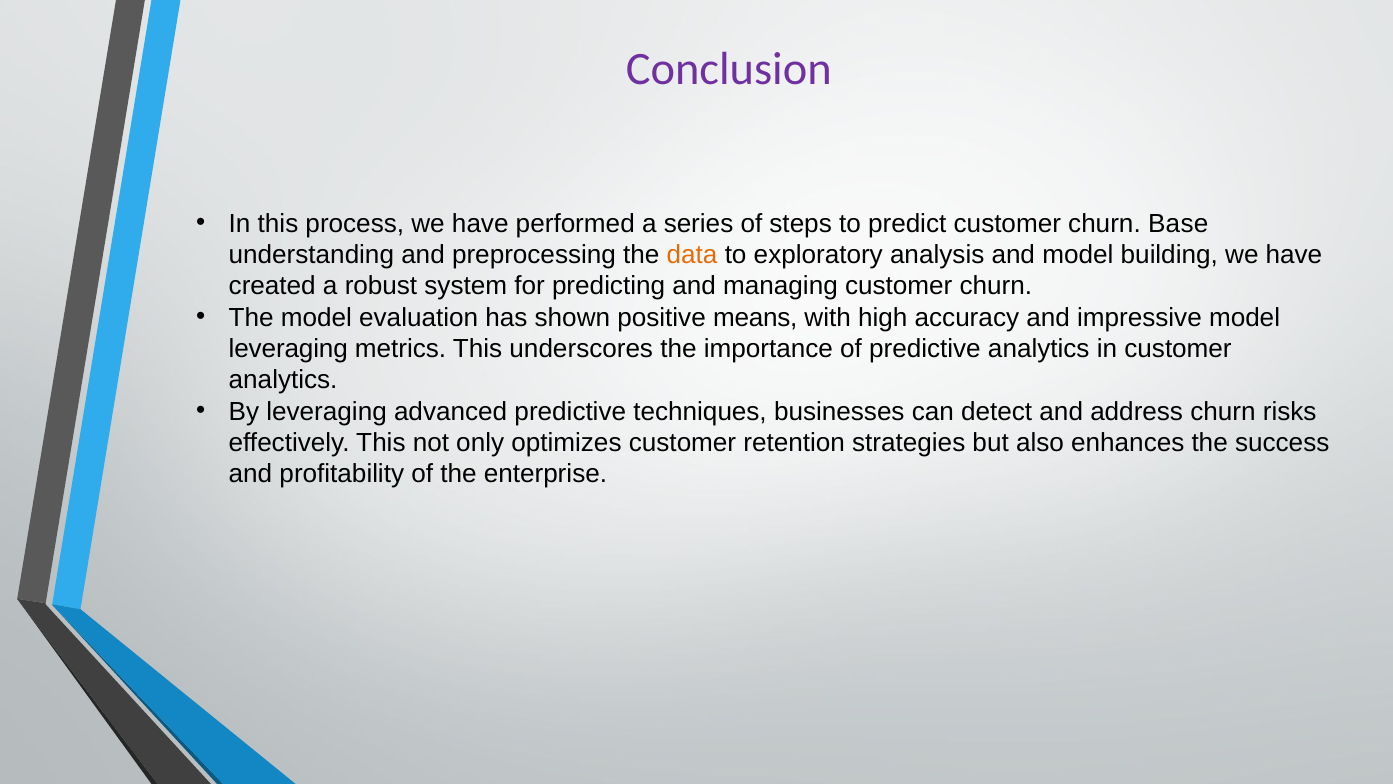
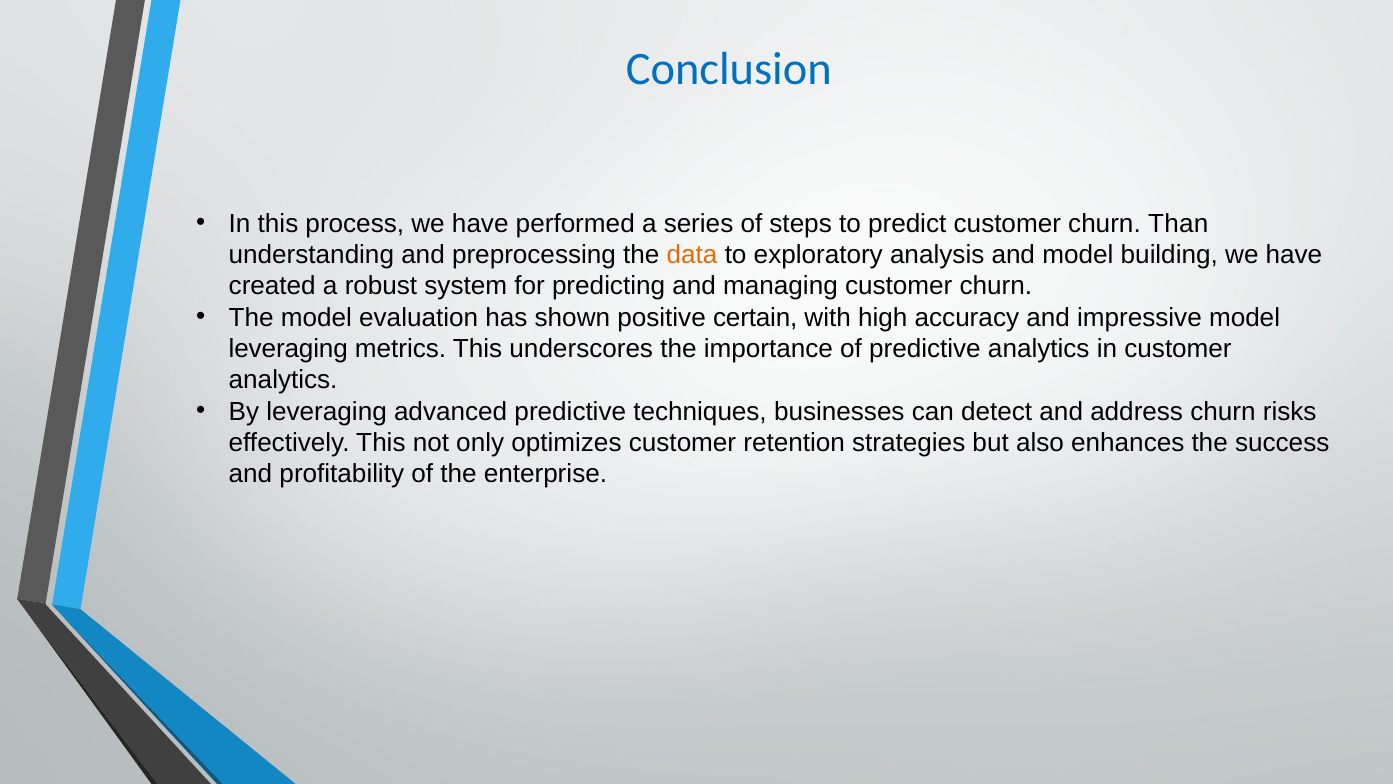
Conclusion colour: purple -> blue (729, 69)
Base: Base -> Than (1178, 223)
means: means -> certain (755, 317)
